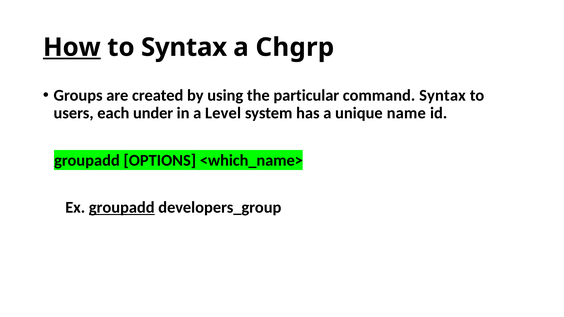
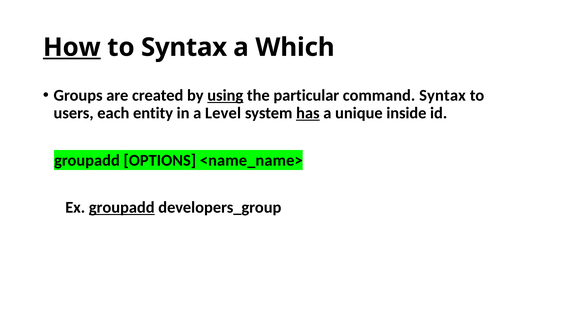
Chgrp: Chgrp -> Which (295, 47)
using underline: none -> present (225, 95)
under: under -> entity (153, 113)
has underline: none -> present (308, 113)
name: name -> inside (406, 113)
<which_name>: <which_name> -> <name_name> (251, 160)
